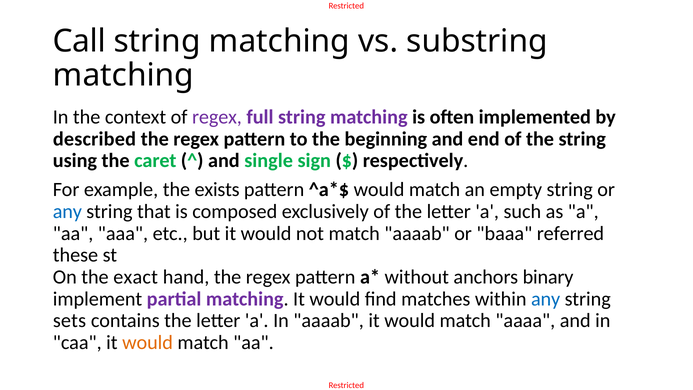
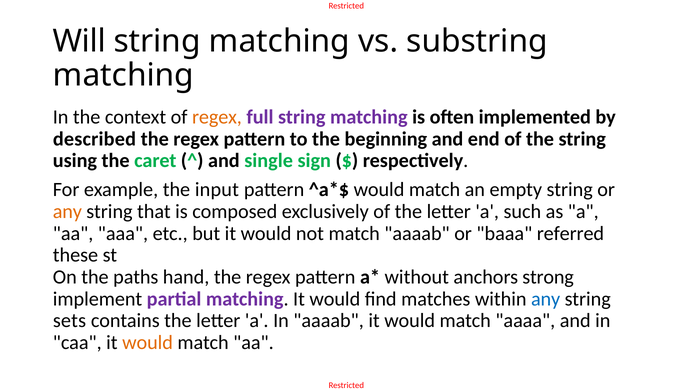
Call: Call -> Will (79, 41)
regex colour: purple -> orange (217, 117)
exists: exists -> input (217, 190)
any colour: blue -> orange (67, 212)
exact: exact -> paths (136, 277)
binary: binary -> strong (548, 277)
